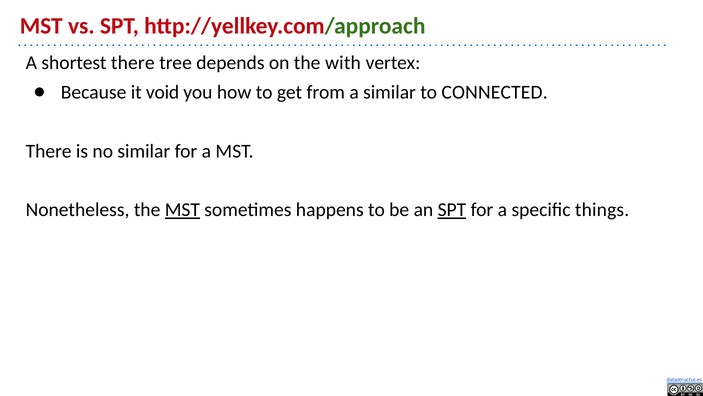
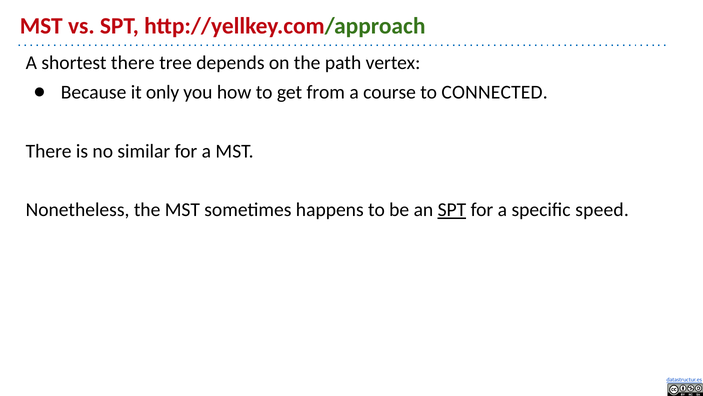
with: with -> path (343, 63)
void: void -> only (163, 92)
a similar: similar -> course (390, 92)
MST underline: present -> none (182, 209)
things: things -> speed (602, 209)
